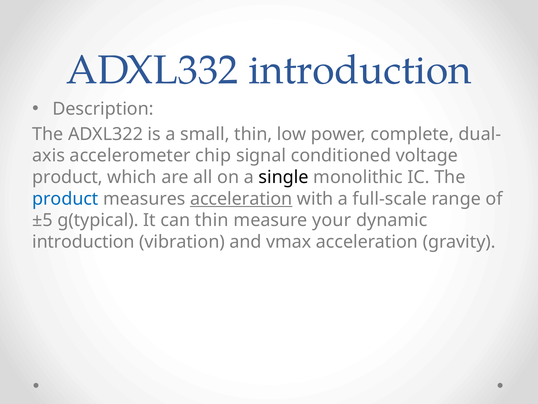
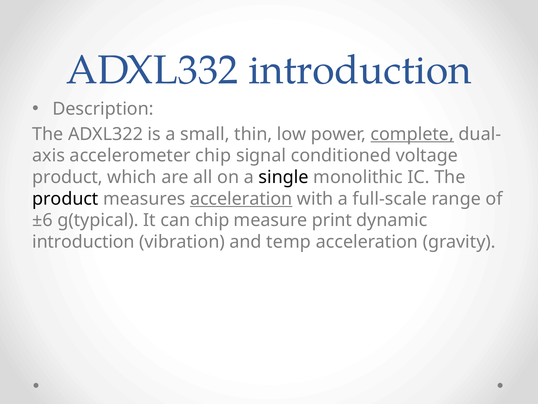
complete underline: none -> present (412, 134)
product colour: blue -> black (65, 199)
±5: ±5 -> ±6 (43, 220)
can thin: thin -> chip (212, 220)
your: your -> print (332, 220)
vmax: vmax -> temp (289, 242)
